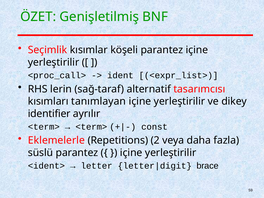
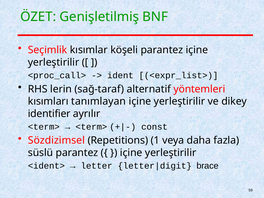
tasarımcısı: tasarımcısı -> yöntemleri (199, 89)
Eklemelerle: Eklemelerle -> Sözdizimsel (56, 140)
2: 2 -> 1 (155, 140)
